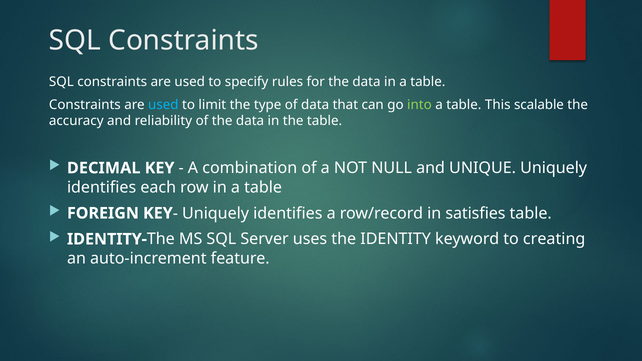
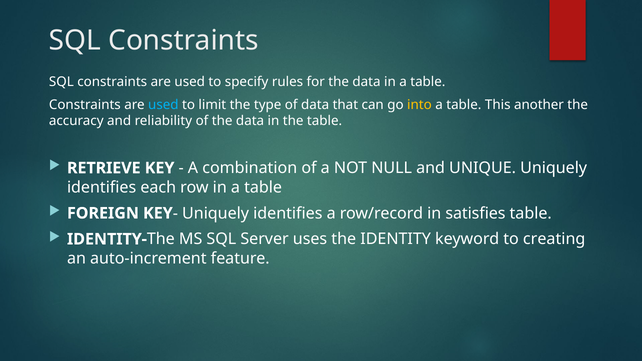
into colour: light green -> yellow (419, 105)
scalable: scalable -> another (539, 105)
DECIMAL: DECIMAL -> RETRIEVE (104, 168)
